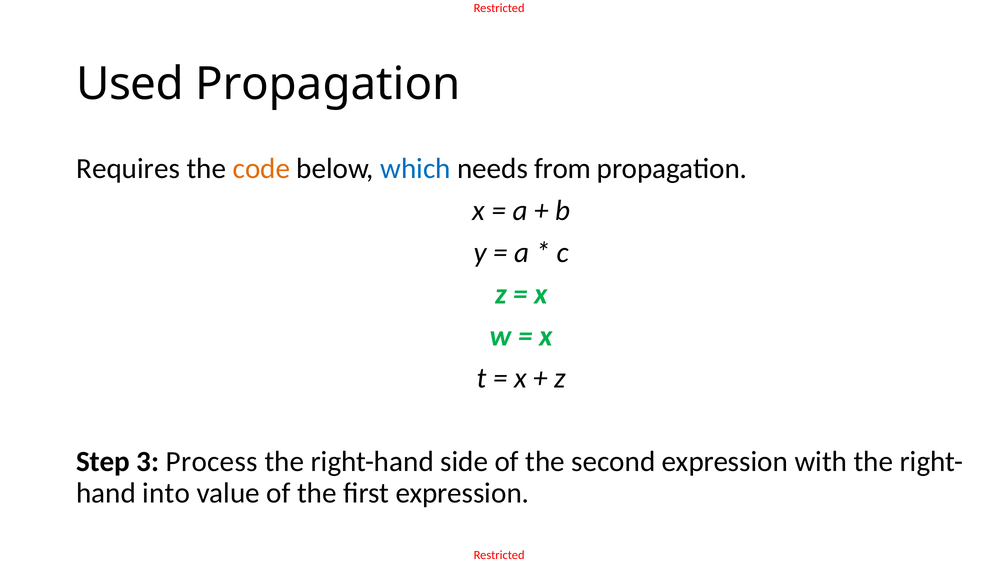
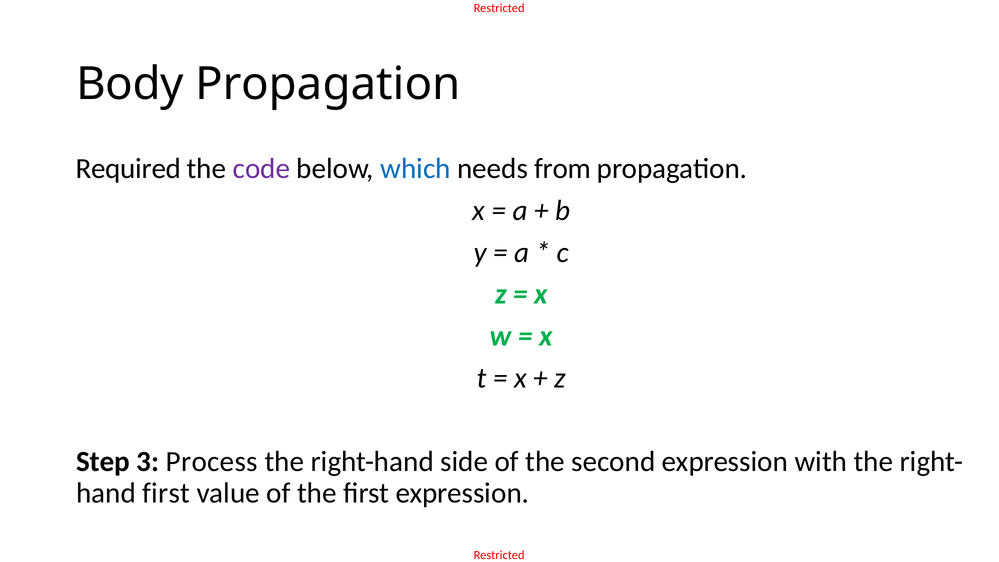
Used: Used -> Body (130, 84)
Requires: Requires -> Required (128, 169)
code colour: orange -> purple (261, 169)
into: into -> first (166, 493)
